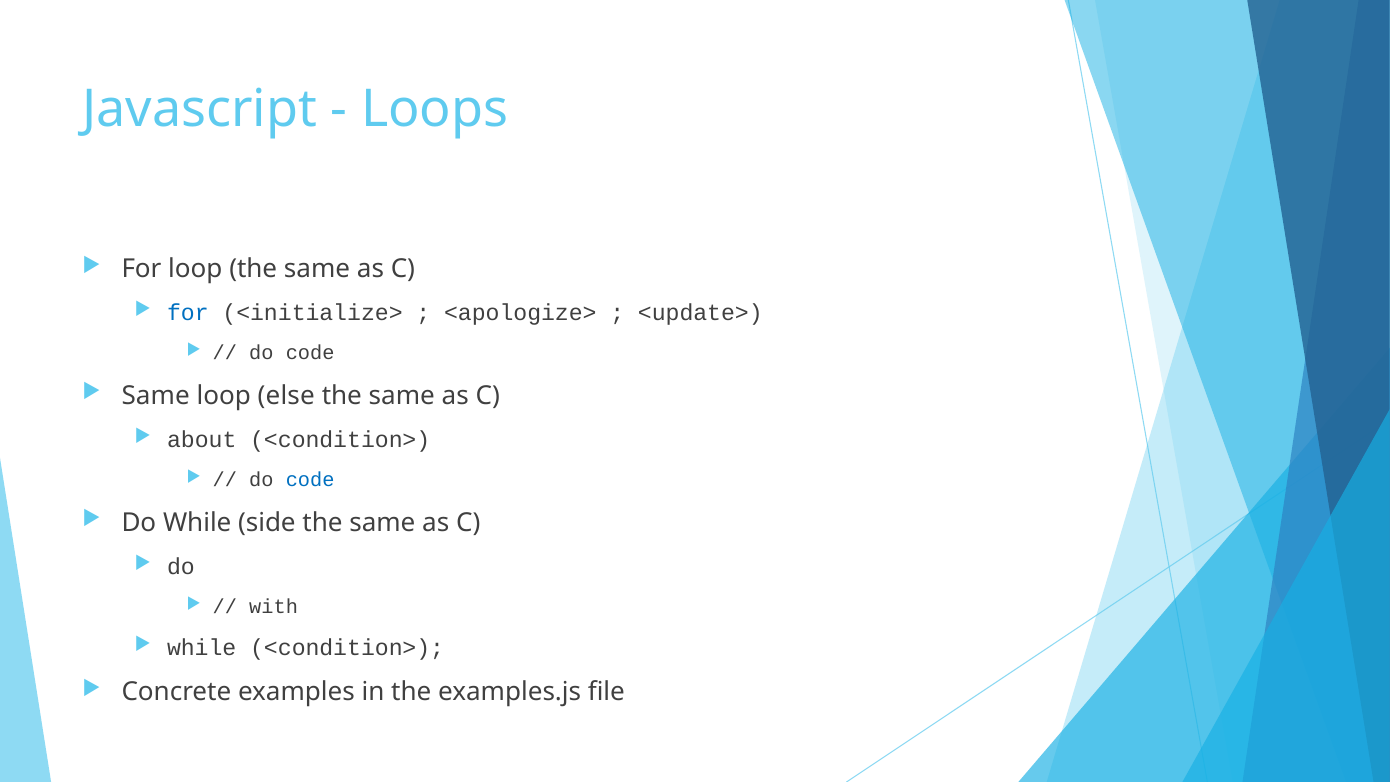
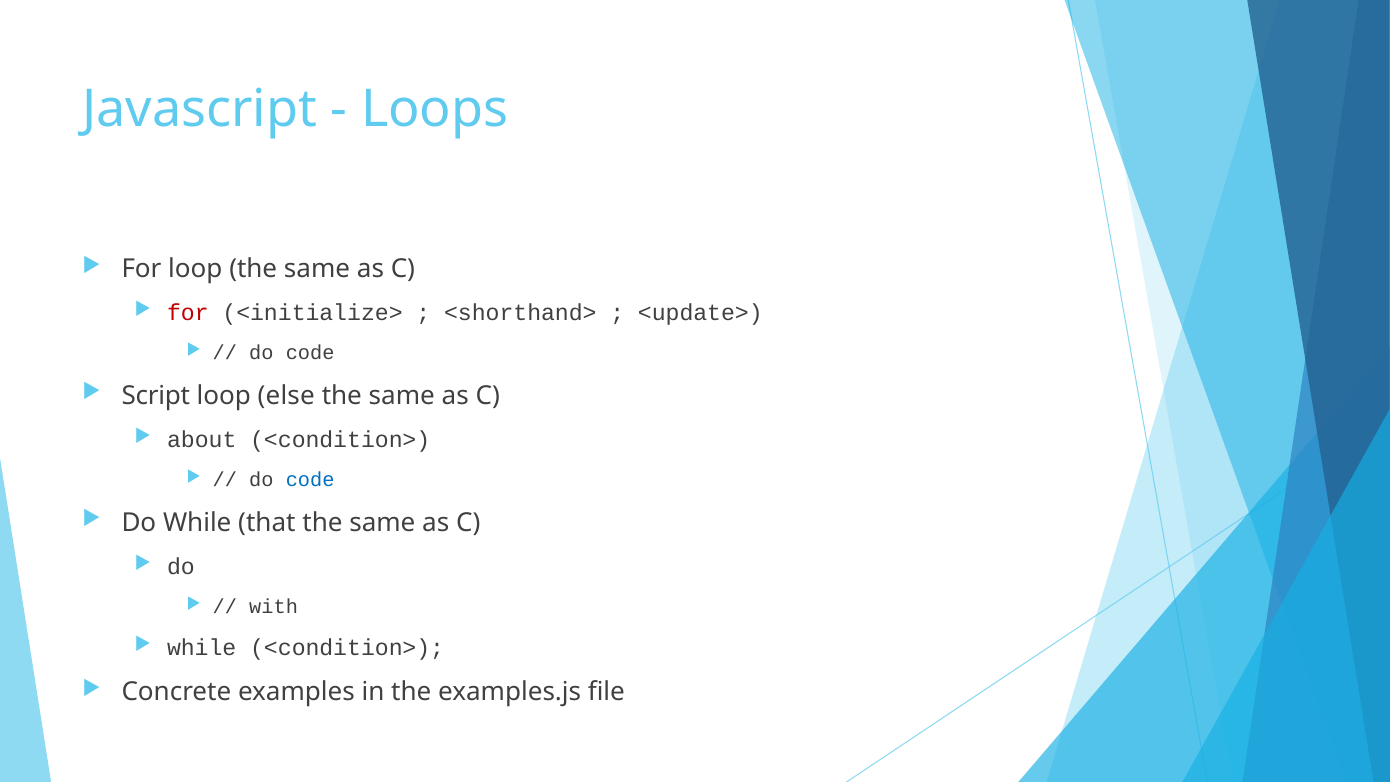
for colour: blue -> red (188, 313)
<apologize>: <apologize> -> <shorthand> (520, 313)
Same: Same -> Script (156, 396)
side: side -> that (267, 523)
